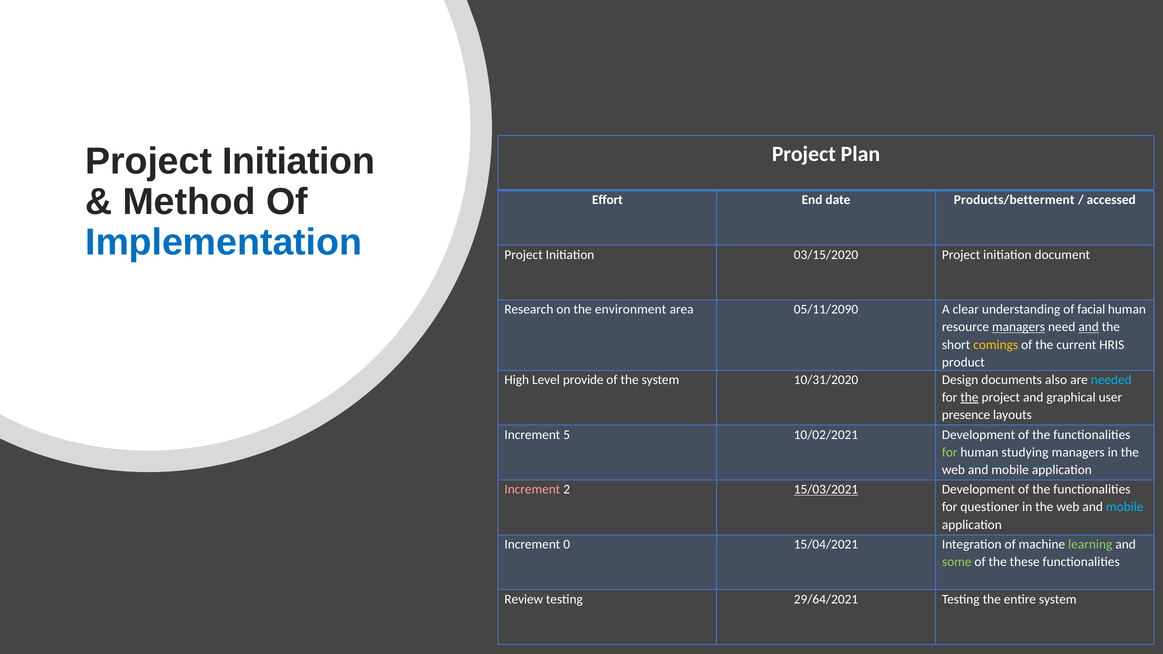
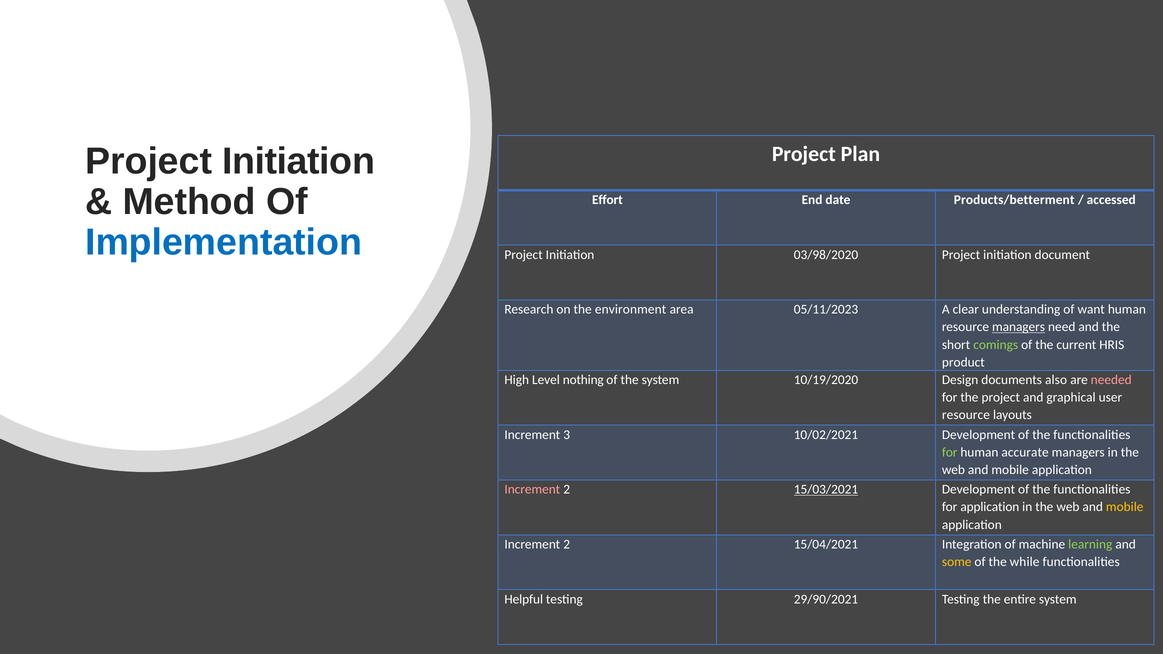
03/15/2020: 03/15/2020 -> 03/98/2020 (826, 255)
05/11/2090: 05/11/2090 -> 05/11/2023 (826, 310)
facial: facial -> want (1091, 310)
and underline: present -> none (1089, 327)
comings colour: yellow -> light green (996, 345)
provide: provide -> nothing (583, 380)
10/31/2020: 10/31/2020 -> 10/19/2020 (826, 380)
needed colour: light blue -> pink (1111, 380)
the underline: present -> none (969, 398)
presence: presence -> resource (966, 415)
5: 5 -> 3 (567, 435)
studying: studying -> accurate (1025, 452)
for questioner: questioner -> application (990, 507)
mobile colour: light blue -> yellow (1125, 507)
0: 0 -> 2 (567, 544)
some colour: light green -> yellow (957, 562)
these: these -> while (1025, 562)
Review: Review -> Helpful (524, 599)
29/64/2021: 29/64/2021 -> 29/90/2021 (826, 599)
